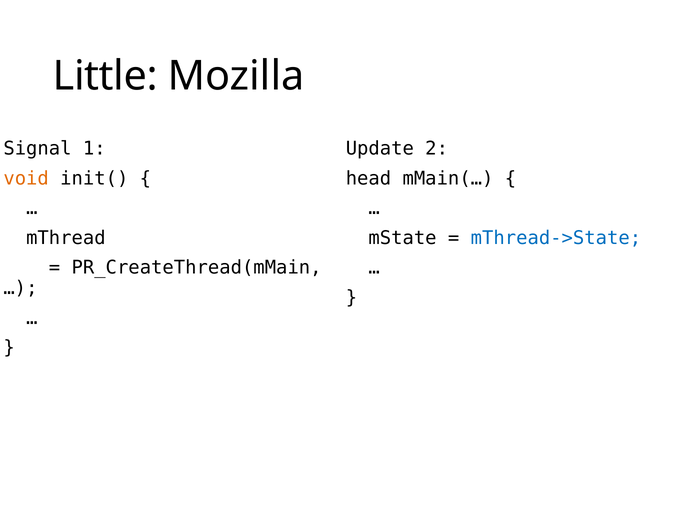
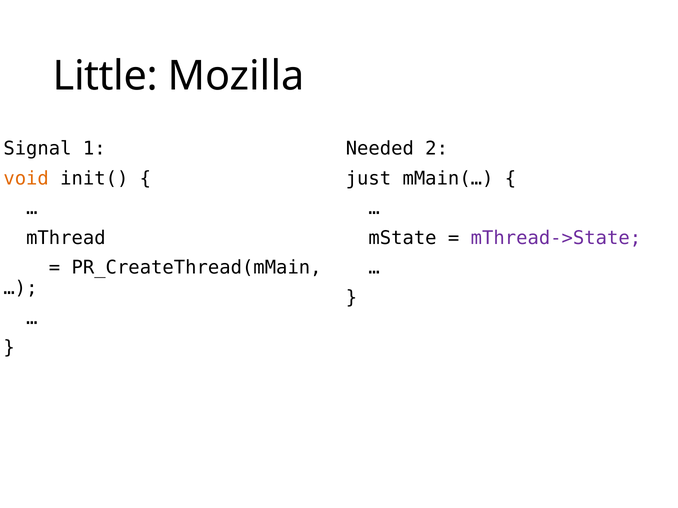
Update: Update -> Needed (380, 149)
head: head -> just (368, 179)
mThread->State colour: blue -> purple (556, 238)
